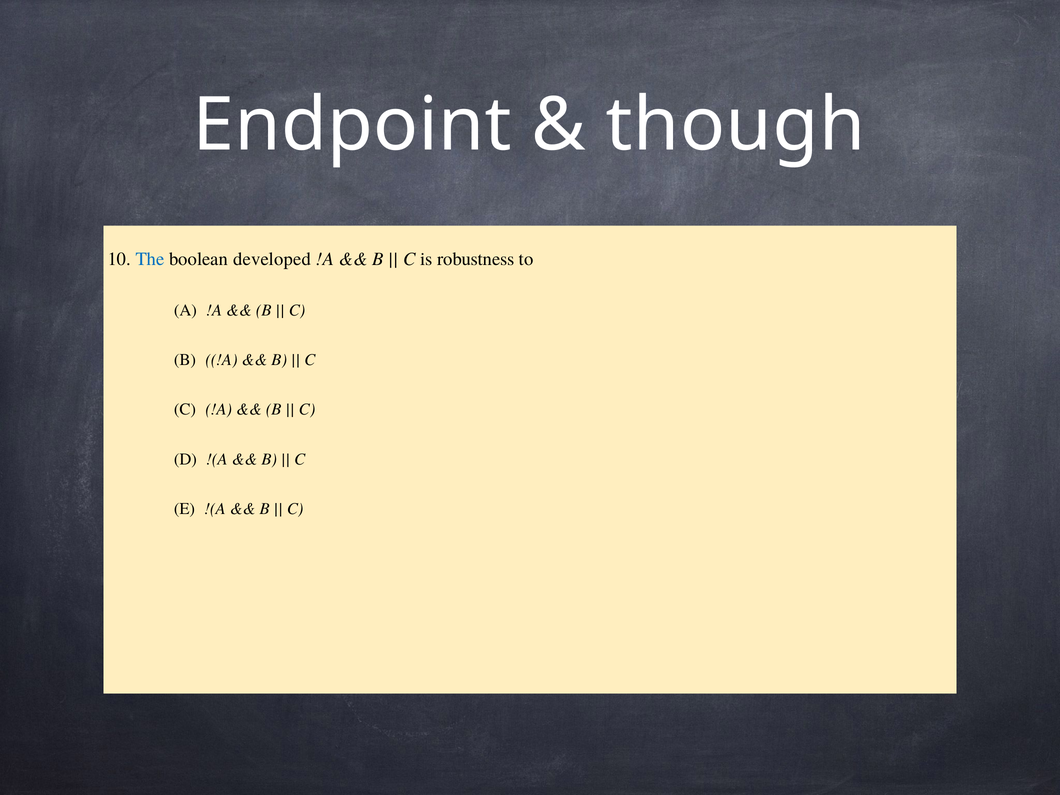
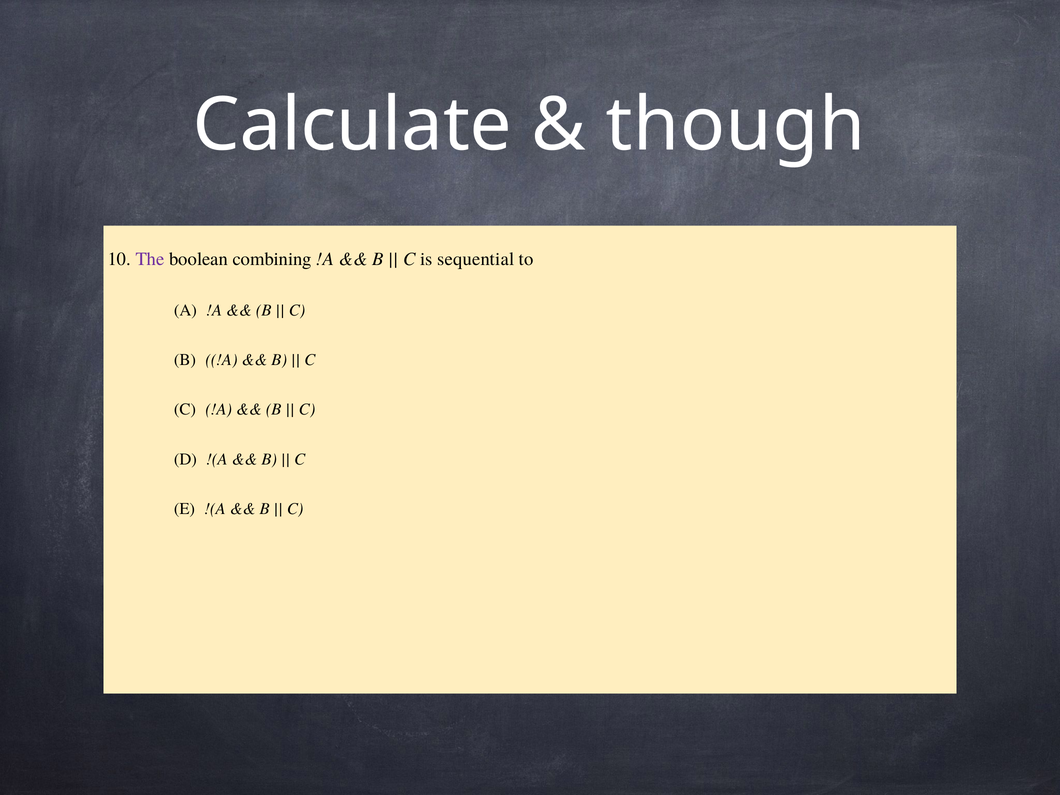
Endpoint: Endpoint -> Calculate (352, 125)
The colour: blue -> purple (150, 259)
developed: developed -> combining (272, 259)
robustness: robustness -> sequential (476, 259)
